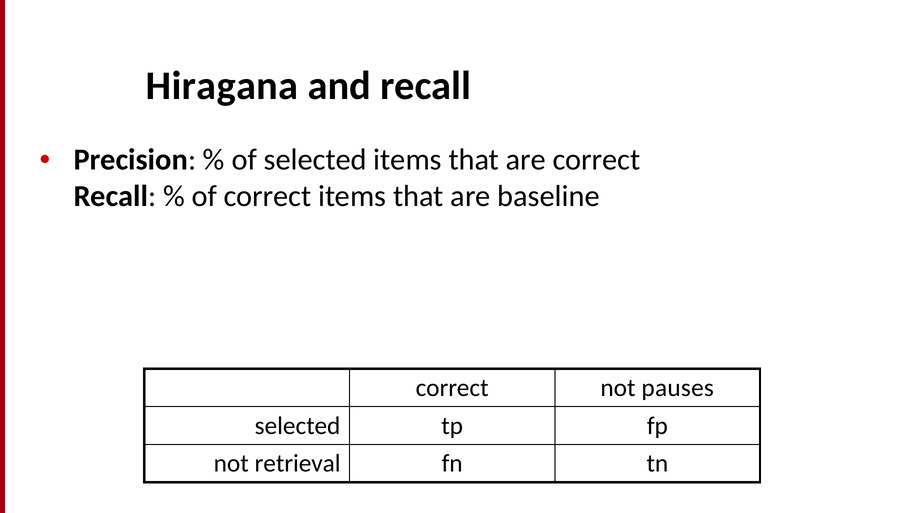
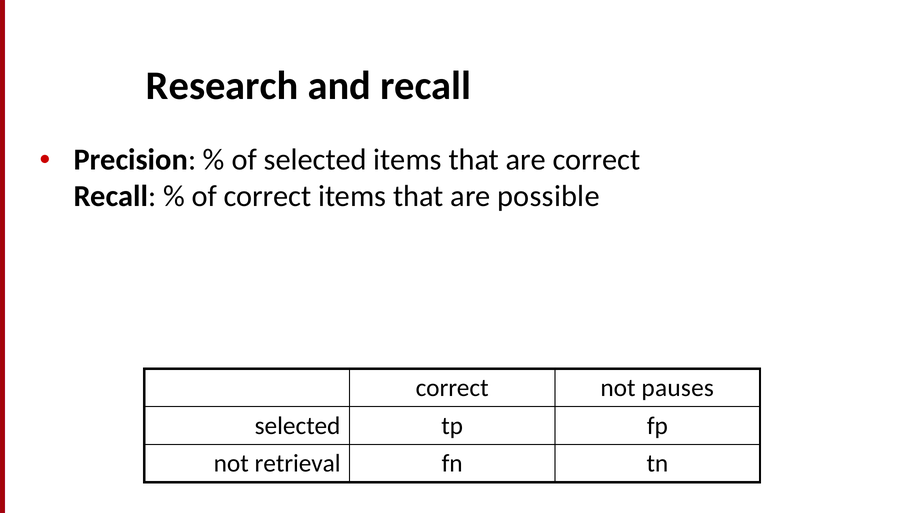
Hiragana: Hiragana -> Research (222, 86)
baseline: baseline -> possible (548, 196)
